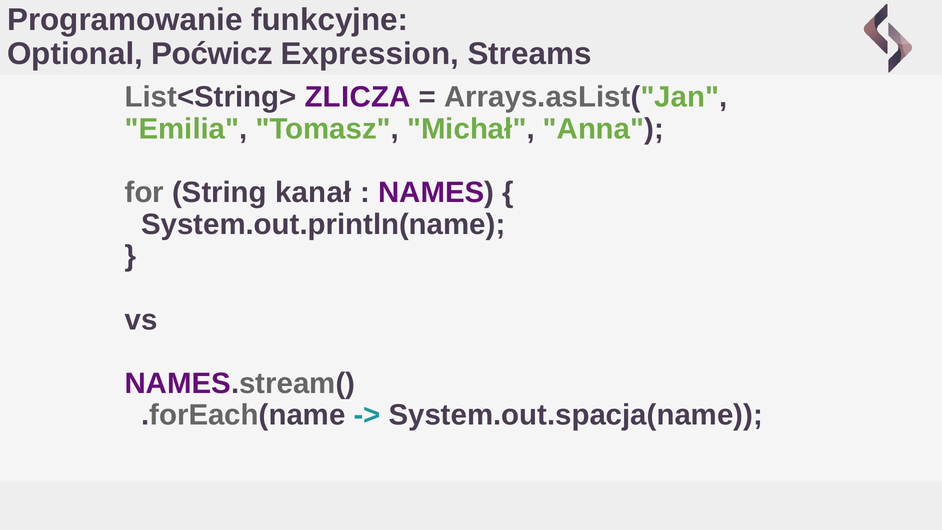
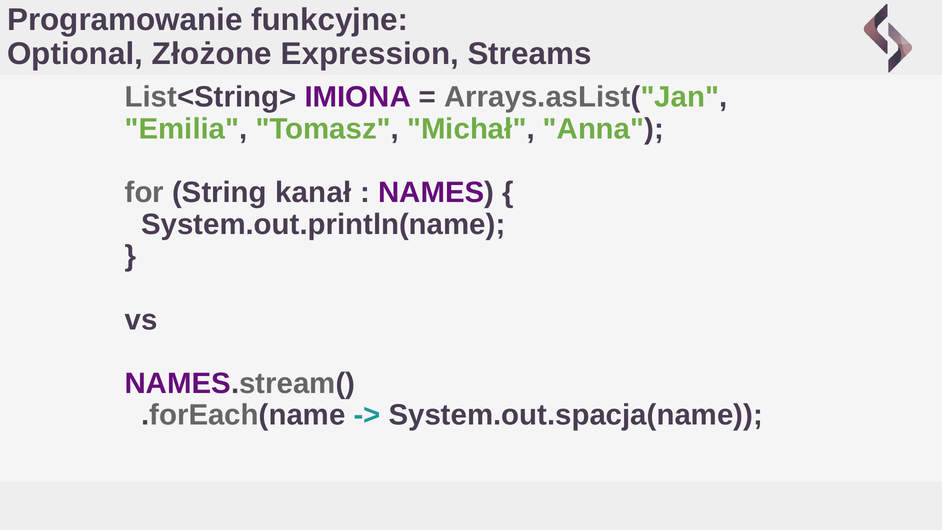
Poćwicz: Poćwicz -> Złożone (212, 54)
ZLICZA: ZLICZA -> IMIONA (358, 97)
